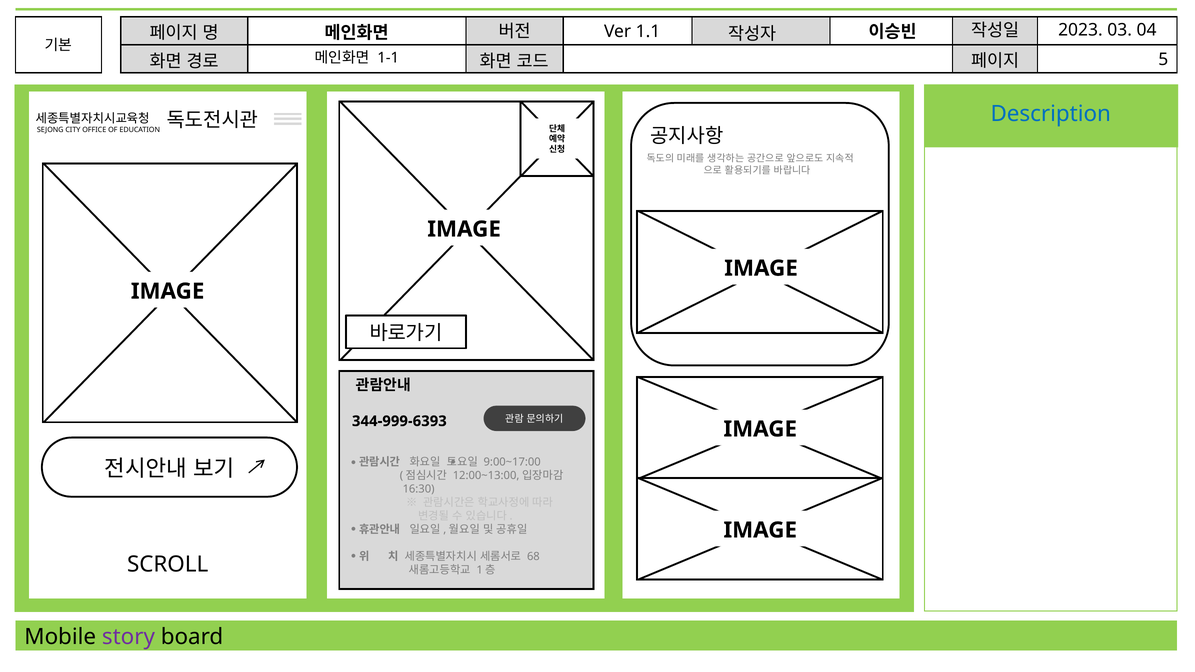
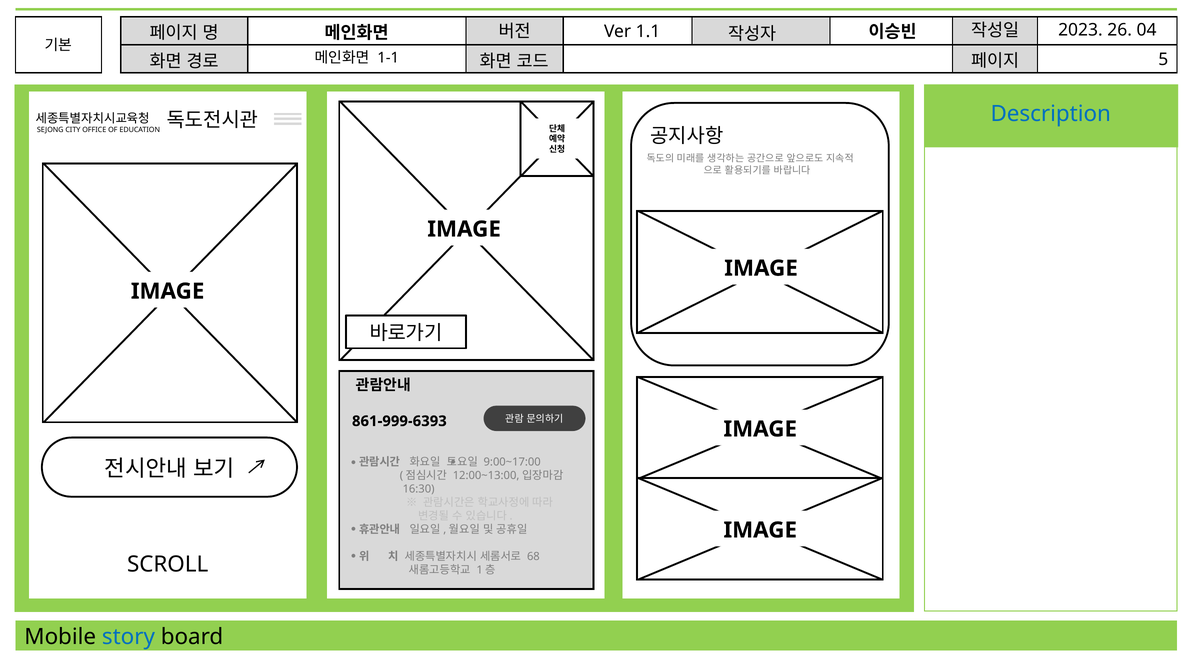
03: 03 -> 26 (1120, 30)
344-999-6393: 344-999-6393 -> 861-999-6393 (399, 421)
story colour: purple -> blue (128, 637)
